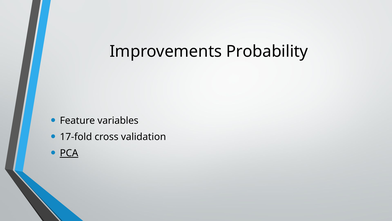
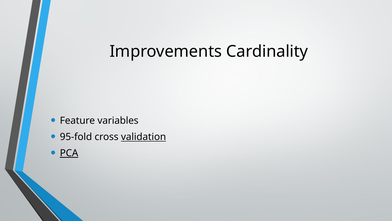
Probability: Probability -> Cardinality (267, 51)
17-fold: 17-fold -> 95-fold (76, 137)
validation underline: none -> present (144, 137)
